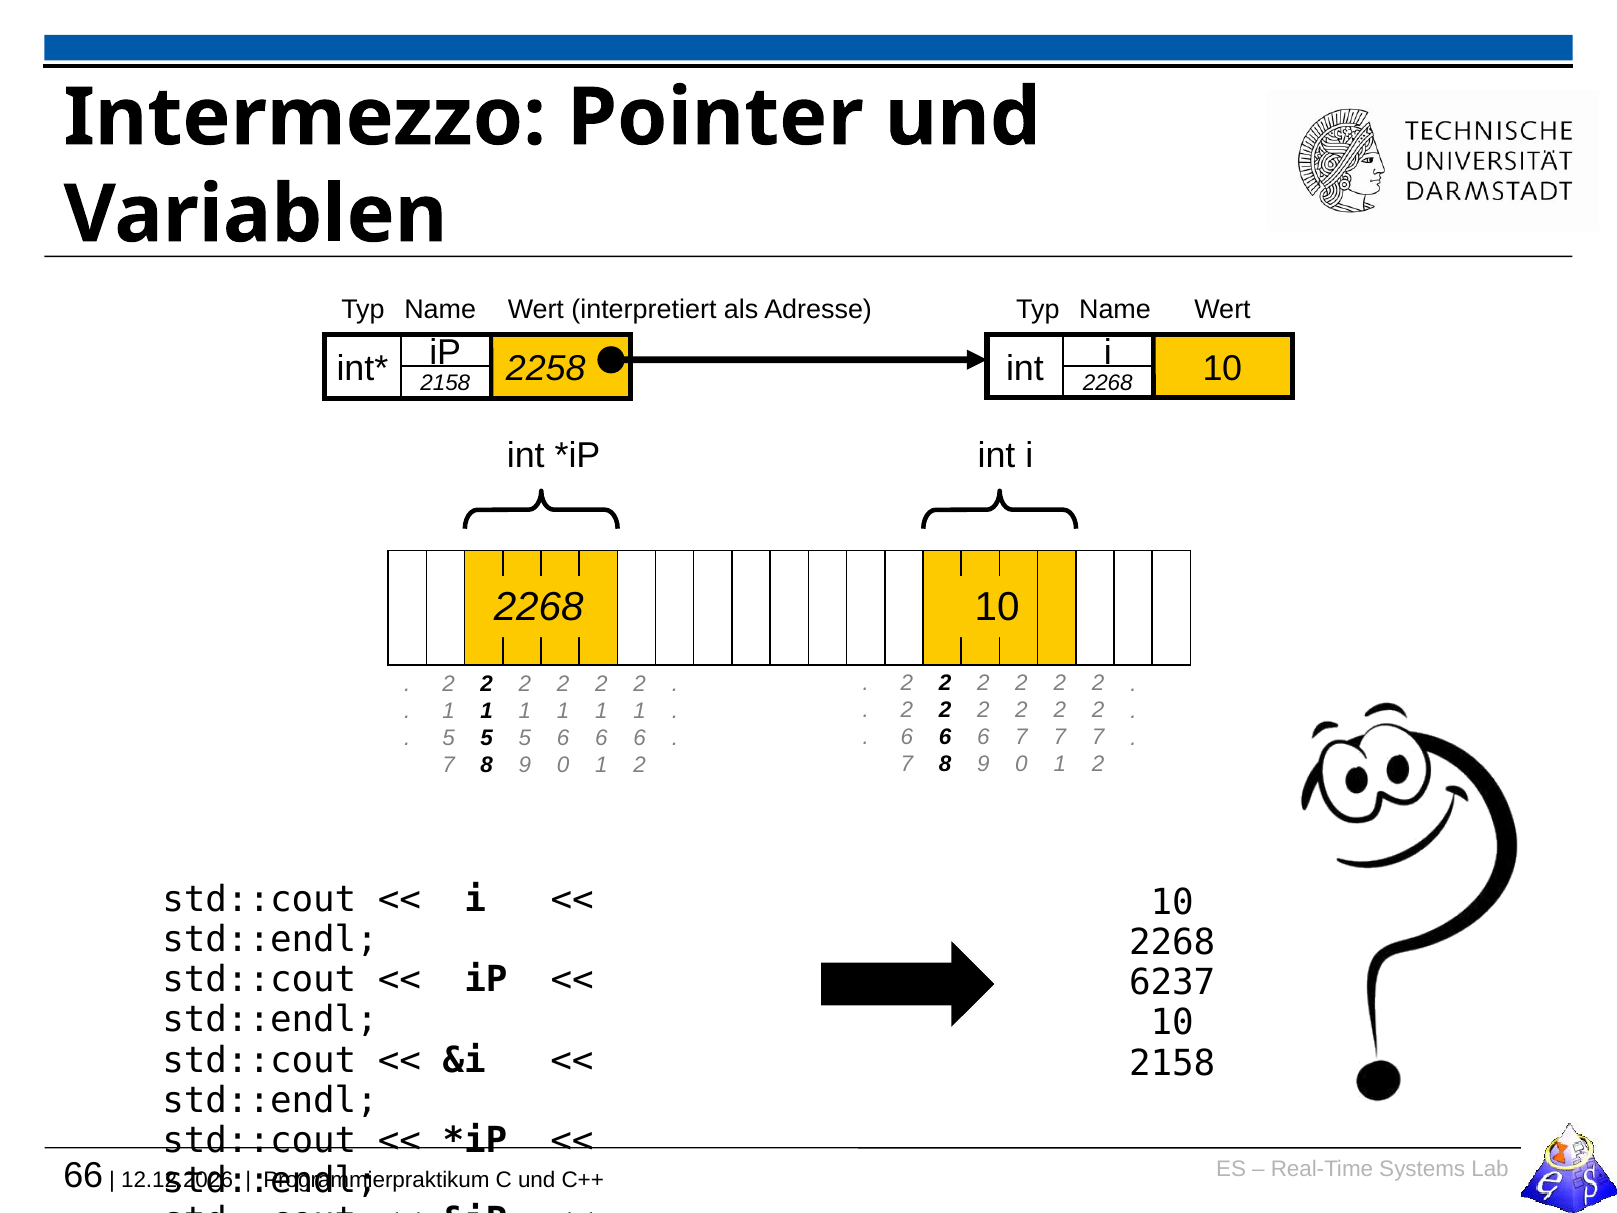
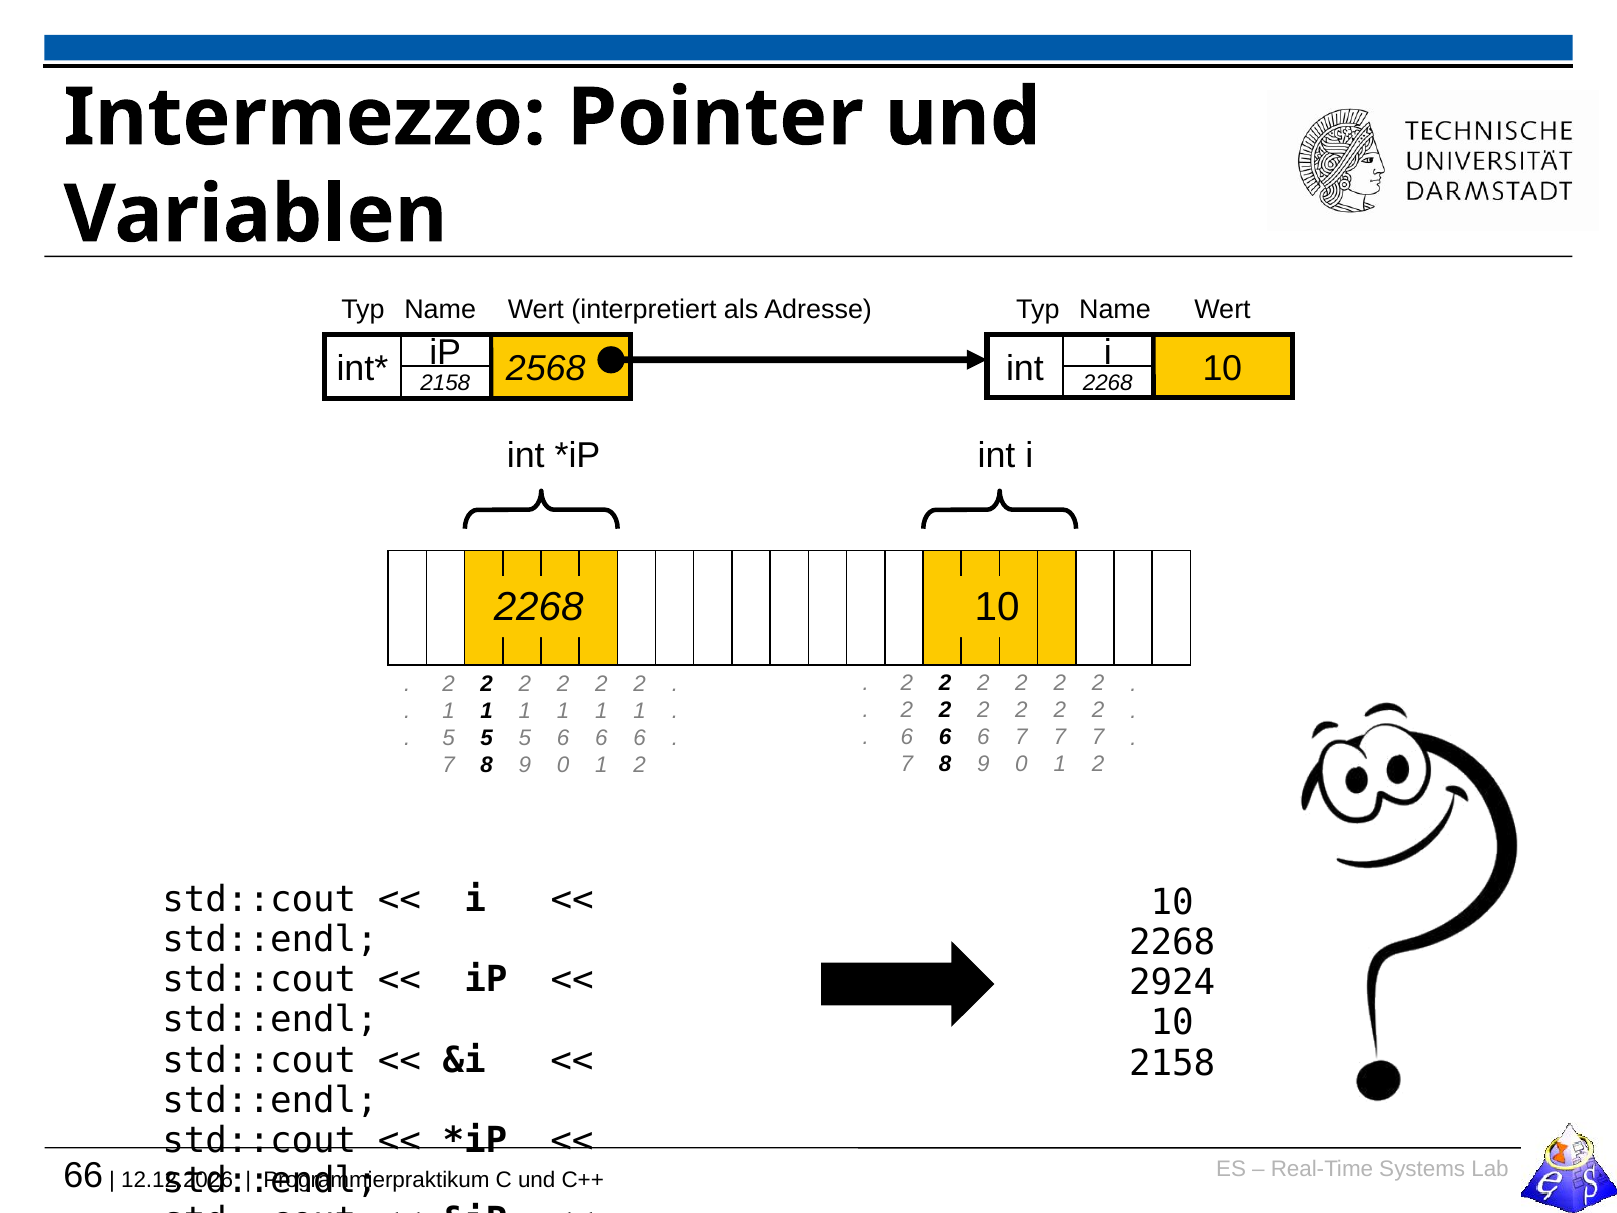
2258: 2258 -> 2568 (546, 369)
6237: 6237 -> 2924 (1172, 983)
